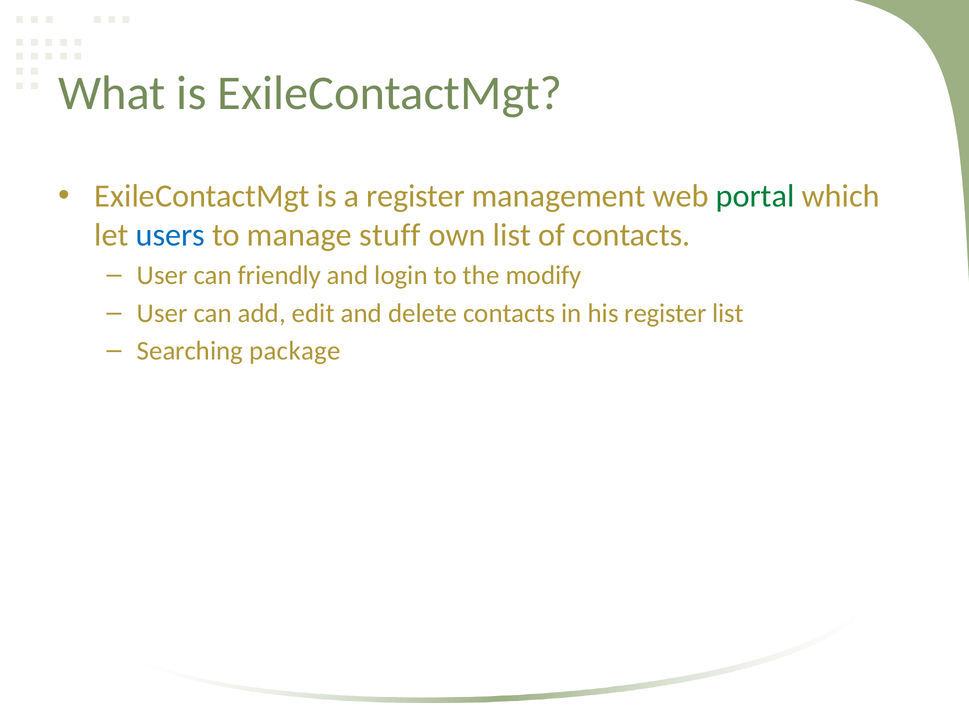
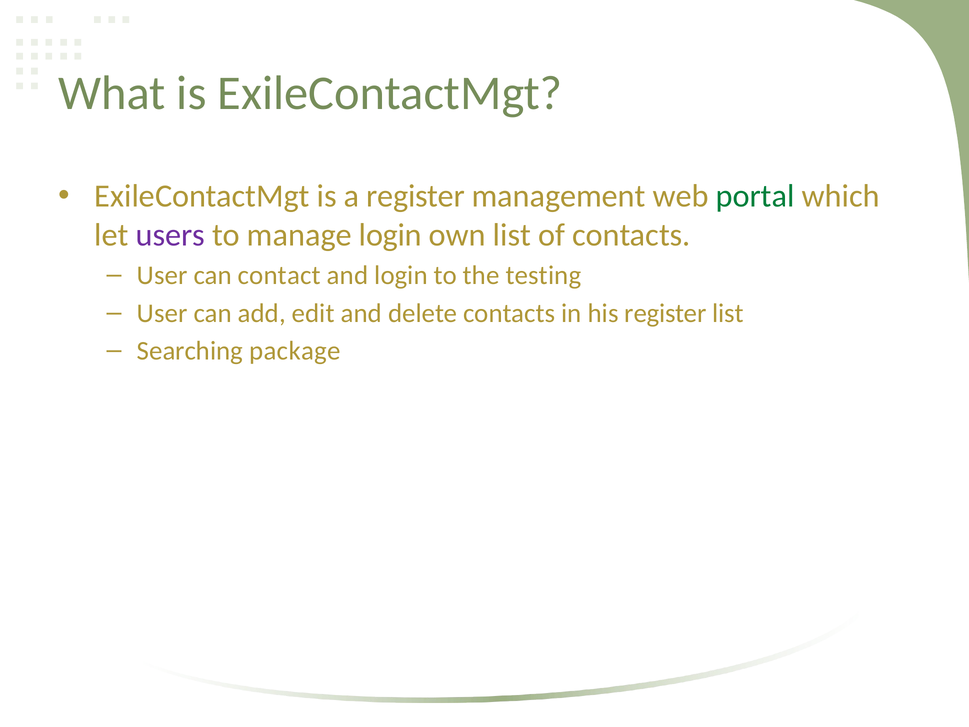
users colour: blue -> purple (170, 235)
manage stuff: stuff -> login (390, 235)
friendly: friendly -> contact (279, 275)
modify: modify -> testing (543, 275)
